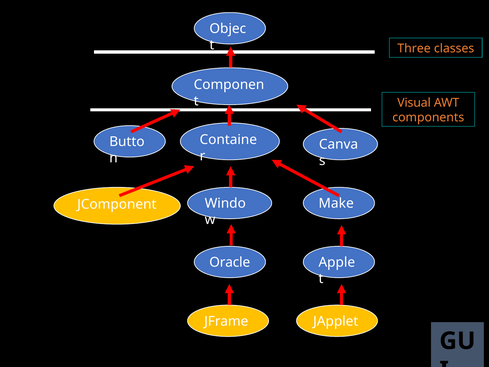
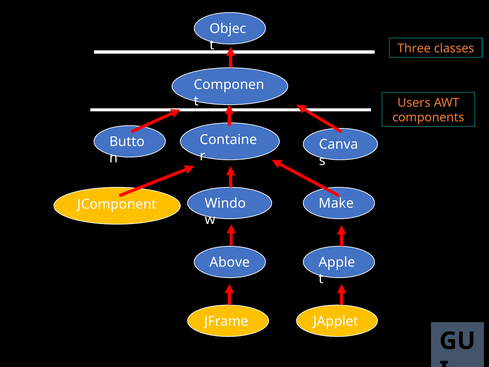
Visual: Visual -> Users (414, 103)
Oracle: Oracle -> Above (230, 262)
